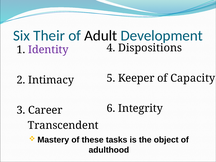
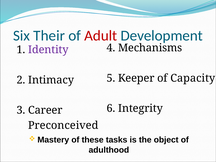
Adult colour: black -> red (101, 36)
Dispositions: Dispositions -> Mechanisms (150, 48)
Transcendent: Transcendent -> Preconceived (63, 125)
